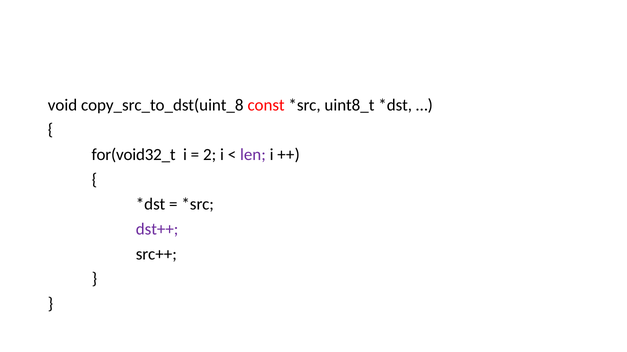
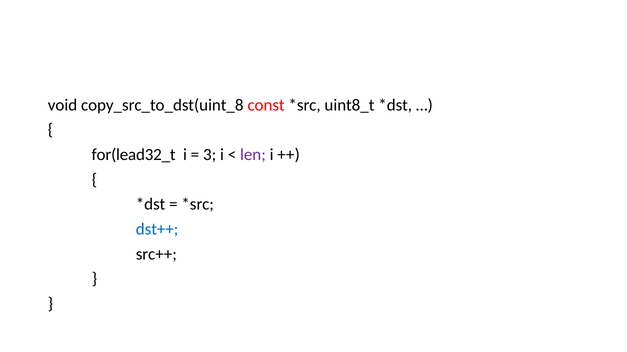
for(void32_t: for(void32_t -> for(lead32_t (134, 155)
2: 2 -> 3 (210, 155)
dst++ colour: purple -> blue (157, 230)
